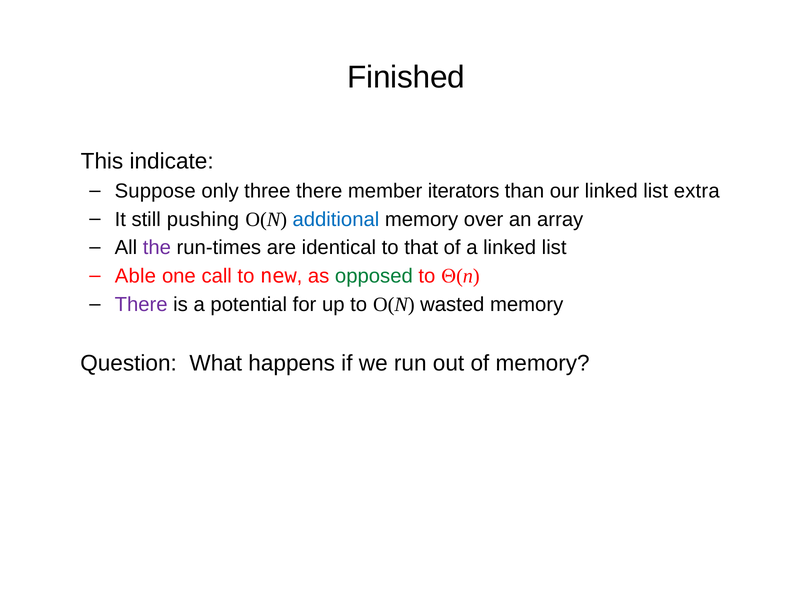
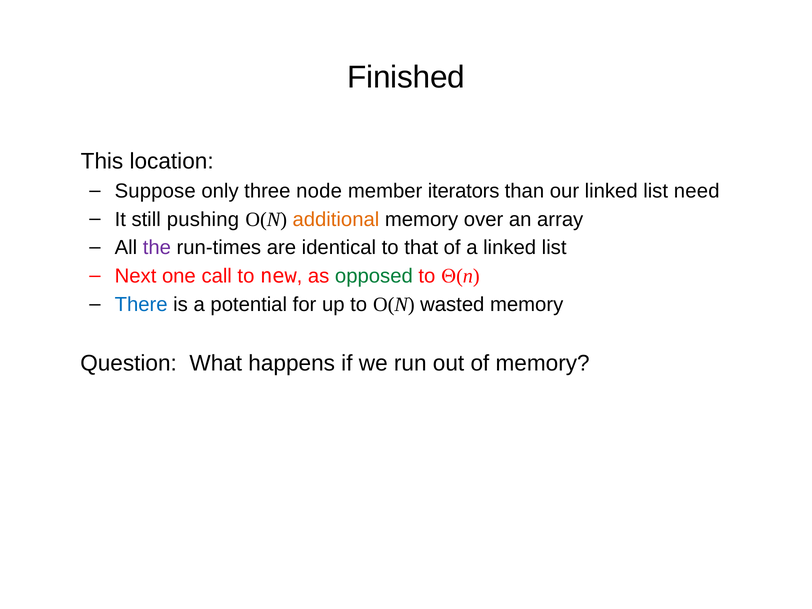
indicate: indicate -> location (172, 161)
three there: there -> node (319, 191)
extra: extra -> need (697, 191)
additional colour: blue -> orange (336, 219)
Able: Able -> Next (136, 276)
There colour: purple -> blue (141, 305)
